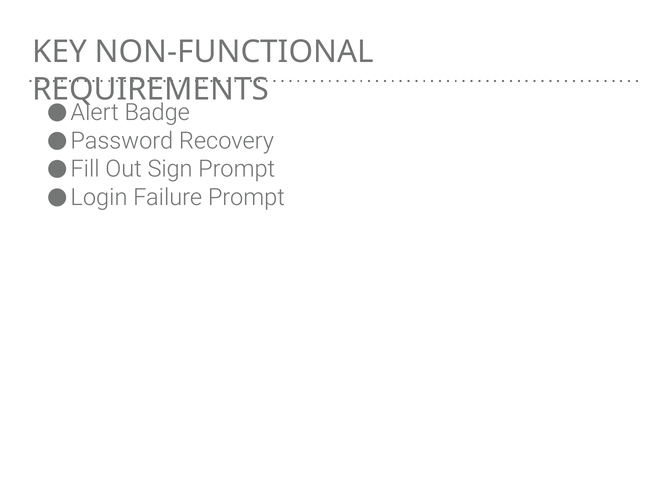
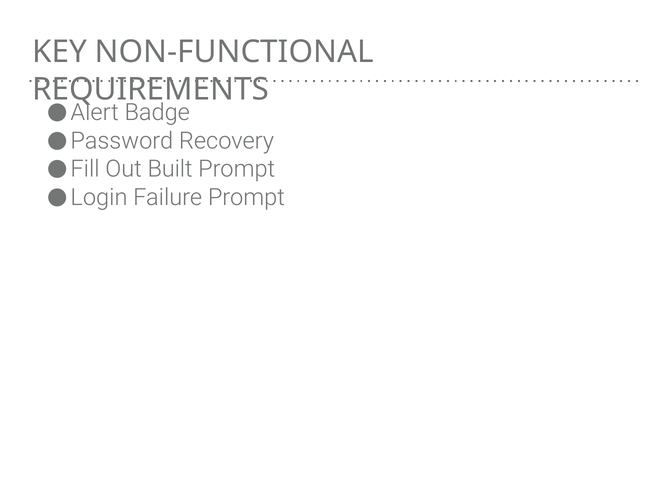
Sign: Sign -> Built (170, 169)
